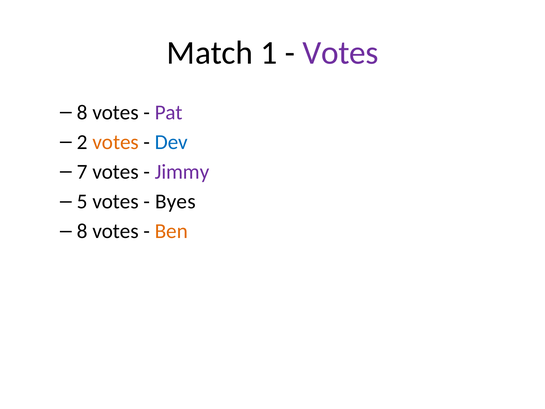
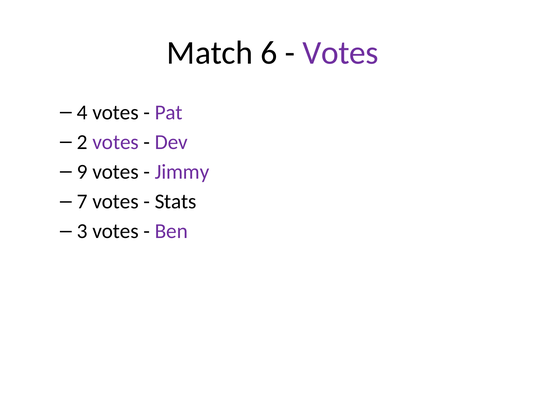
1: 1 -> 6 (269, 53)
8: 8 -> 4 (82, 112)
votes colour: orange -> purple (116, 142)
Dev colour: blue -> purple (171, 142)
7: 7 -> 9 (82, 172)
5: 5 -> 7 (82, 201)
Byes: Byes -> Stats (176, 201)
8: 8 -> 3 (82, 231)
Ben colour: orange -> purple (171, 231)
